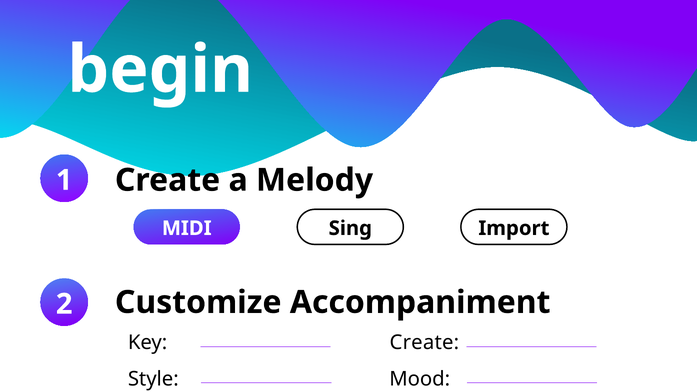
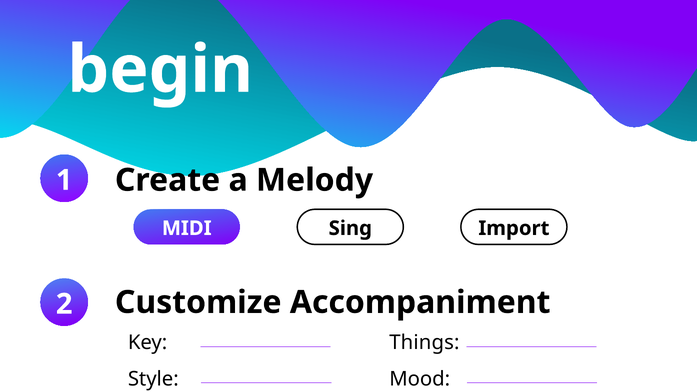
Key Create: Create -> Things (424, 343)
